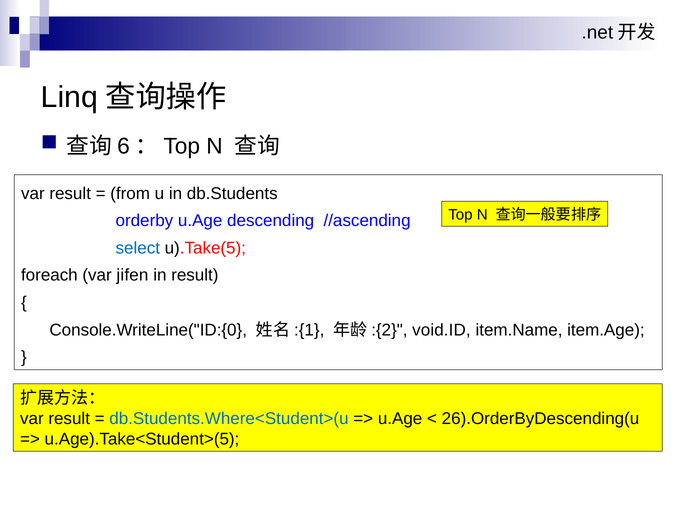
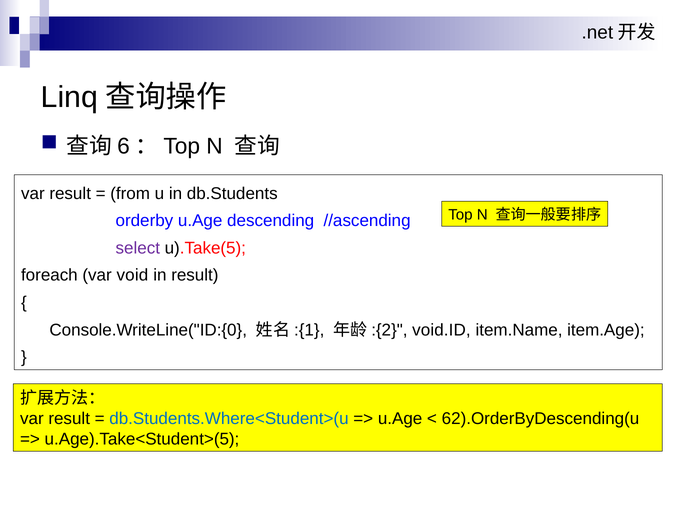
select colour: blue -> purple (138, 248)
jifen: jifen -> void (132, 276)
26).OrderByDescending(u: 26).OrderByDescending(u -> 62).OrderByDescending(u (541, 419)
